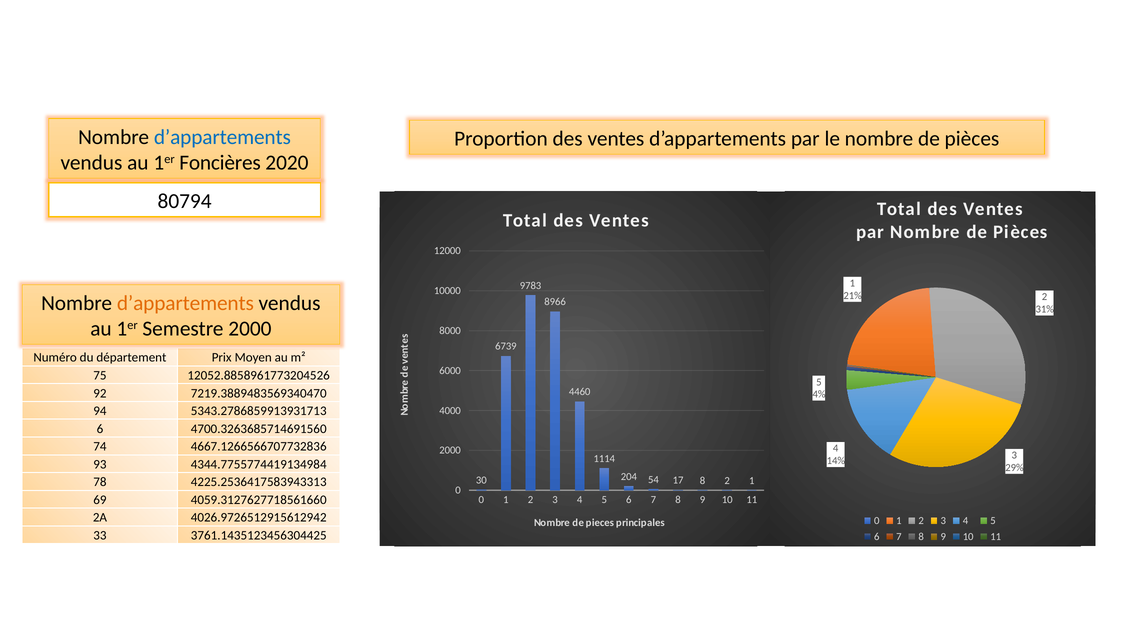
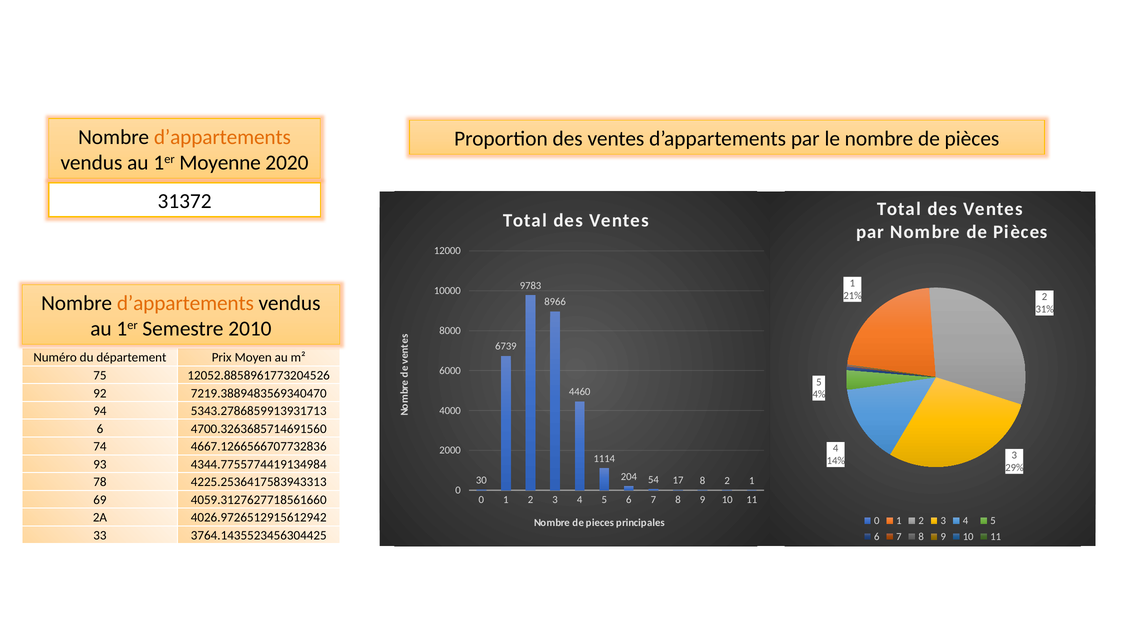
d’appartements colour: blue -> orange (222, 137)
Foncières: Foncières -> Moyenne (220, 163)
80794: 80794 -> 31372 (185, 201)
Semestre 2000: 2000 -> 2010 (250, 329)
3761.1435123456304425: 3761.1435123456304425 -> 3764.1435523456304425 (259, 535)
